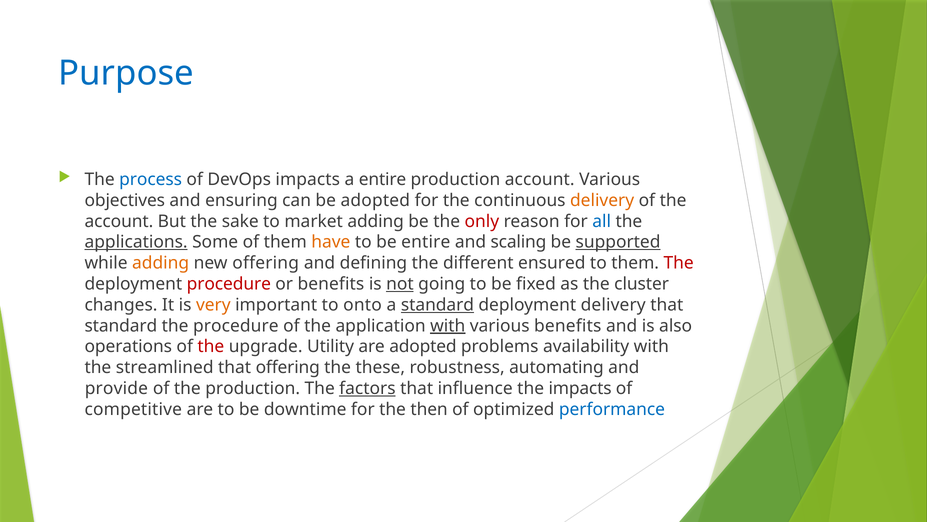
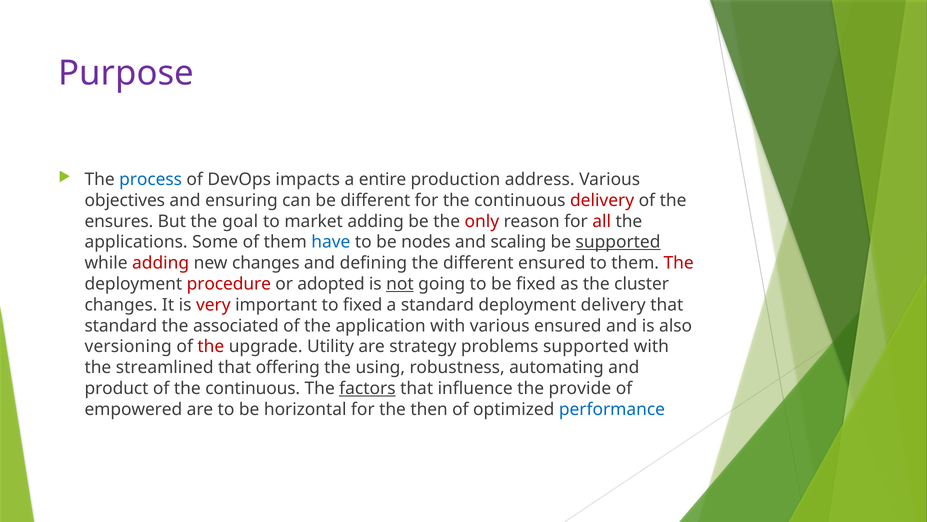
Purpose colour: blue -> purple (126, 73)
production account: account -> address (540, 179)
be adopted: adopted -> different (375, 200)
delivery colour: orange -> red (602, 200)
account: account -> ensures (119, 221)
sake: sake -> goal (240, 221)
all colour: blue -> red (602, 221)
applications underline: present -> none (136, 242)
have colour: orange -> blue (331, 242)
be entire: entire -> nodes (426, 242)
adding colour: orange -> red (161, 263)
new offering: offering -> changes (266, 263)
or benefits: benefits -> adopted (331, 284)
very colour: orange -> red (213, 305)
to onto: onto -> fixed (363, 305)
standard underline: present -> none (437, 305)
the procedure: procedure -> associated (236, 325)
with underline: present -> none (448, 325)
various benefits: benefits -> ensured (568, 325)
operations: operations -> versioning (128, 346)
are adopted: adopted -> strategy (423, 346)
problems availability: availability -> supported (586, 346)
these: these -> using (380, 367)
provide: provide -> product (117, 388)
of the production: production -> continuous (253, 388)
the impacts: impacts -> provide (580, 388)
competitive: competitive -> empowered (133, 409)
downtime: downtime -> horizontal (305, 409)
